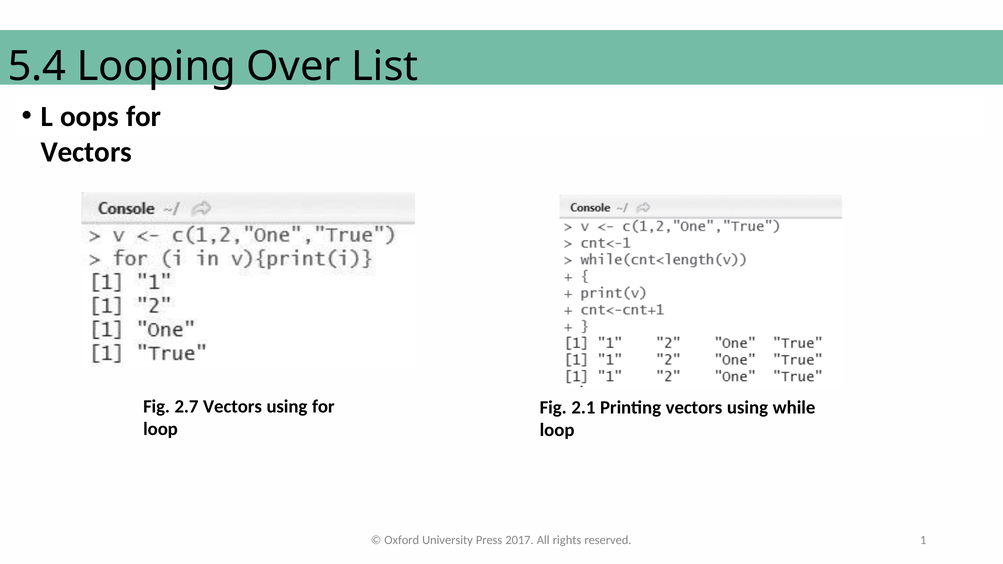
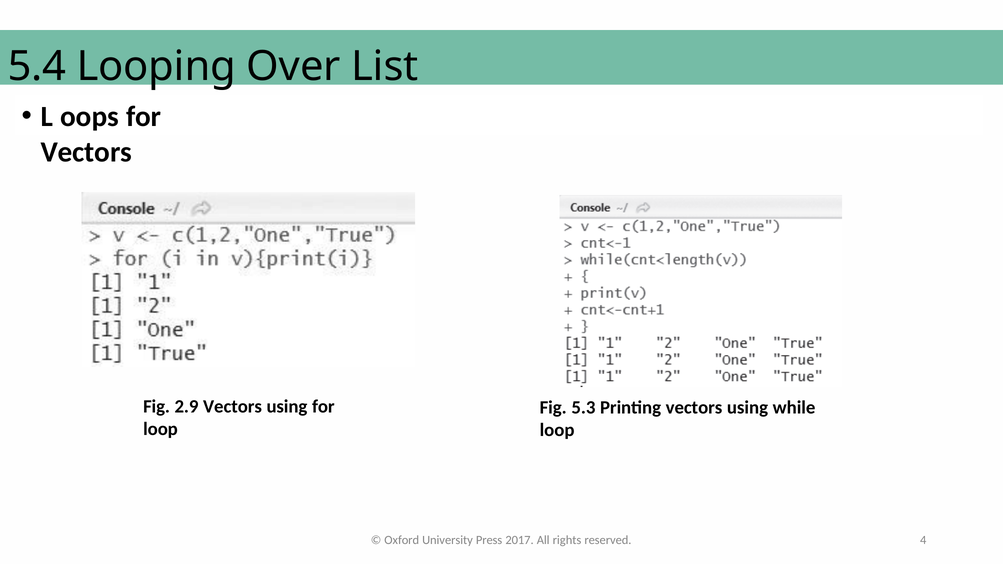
2.7: 2.7 -> 2.9 (187, 407)
2.1: 2.1 -> 5.3 (583, 408)
1: 1 -> 4 (923, 540)
